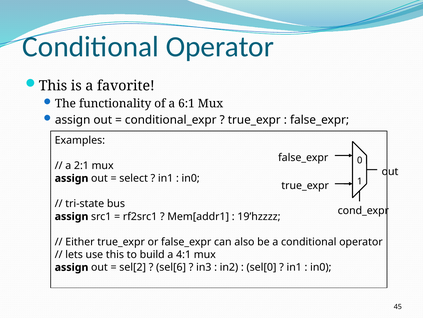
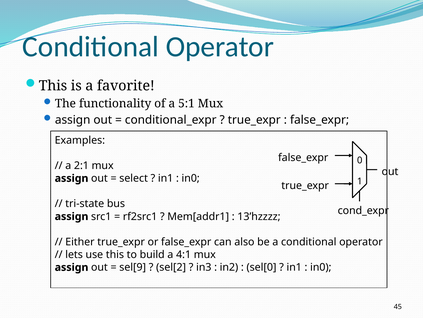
6:1: 6:1 -> 5:1 (186, 103)
19’hzzzz: 19’hzzzz -> 13’hzzzz (259, 216)
sel[2: sel[2 -> sel[9 (133, 267)
sel[6: sel[6 -> sel[2 (171, 267)
